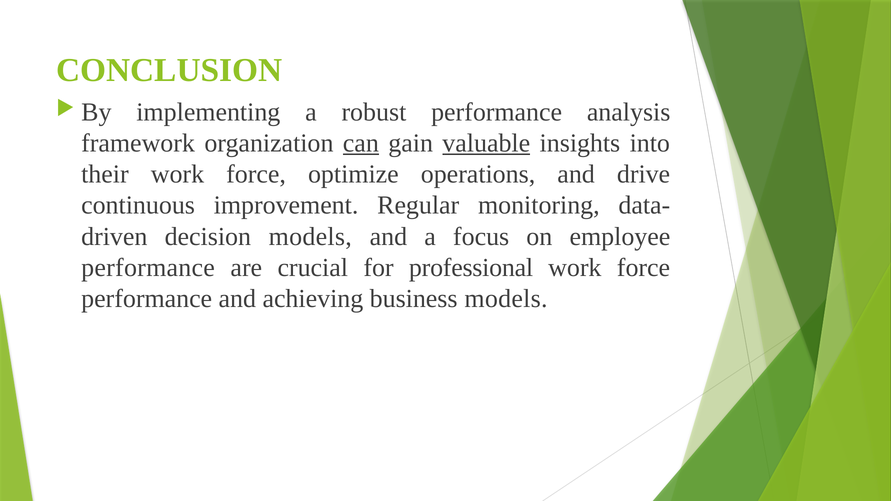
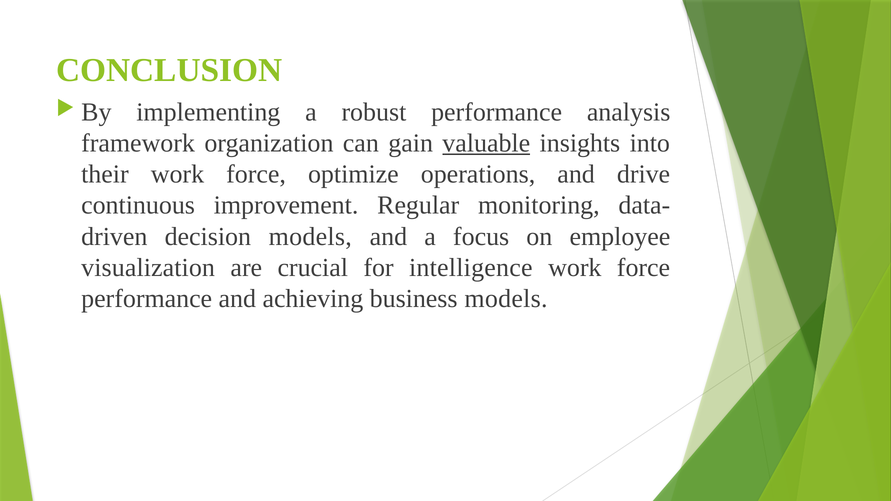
can underline: present -> none (361, 143)
performance: performance -> visualization (148, 268)
professional: professional -> intelligence (471, 268)
